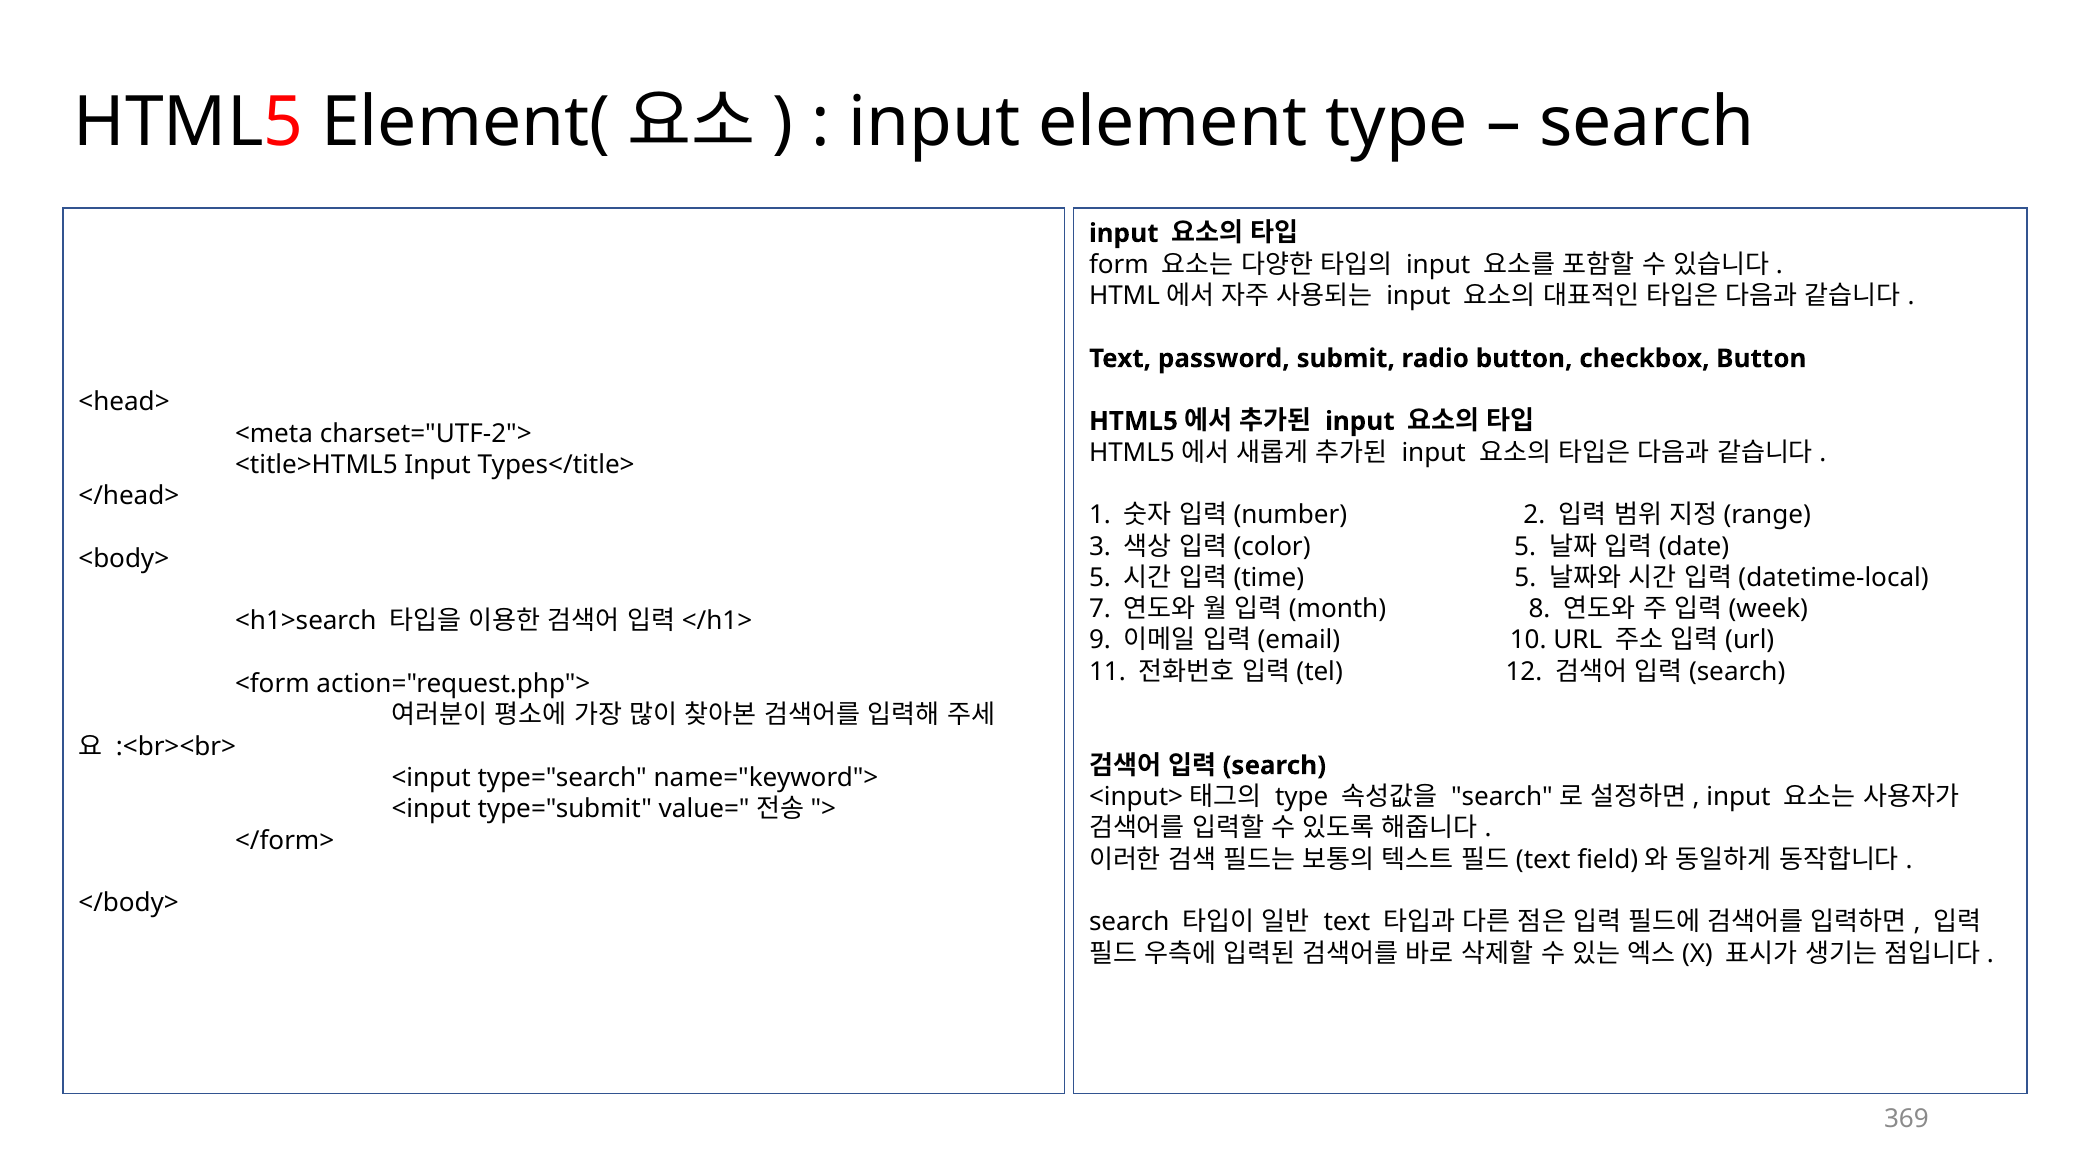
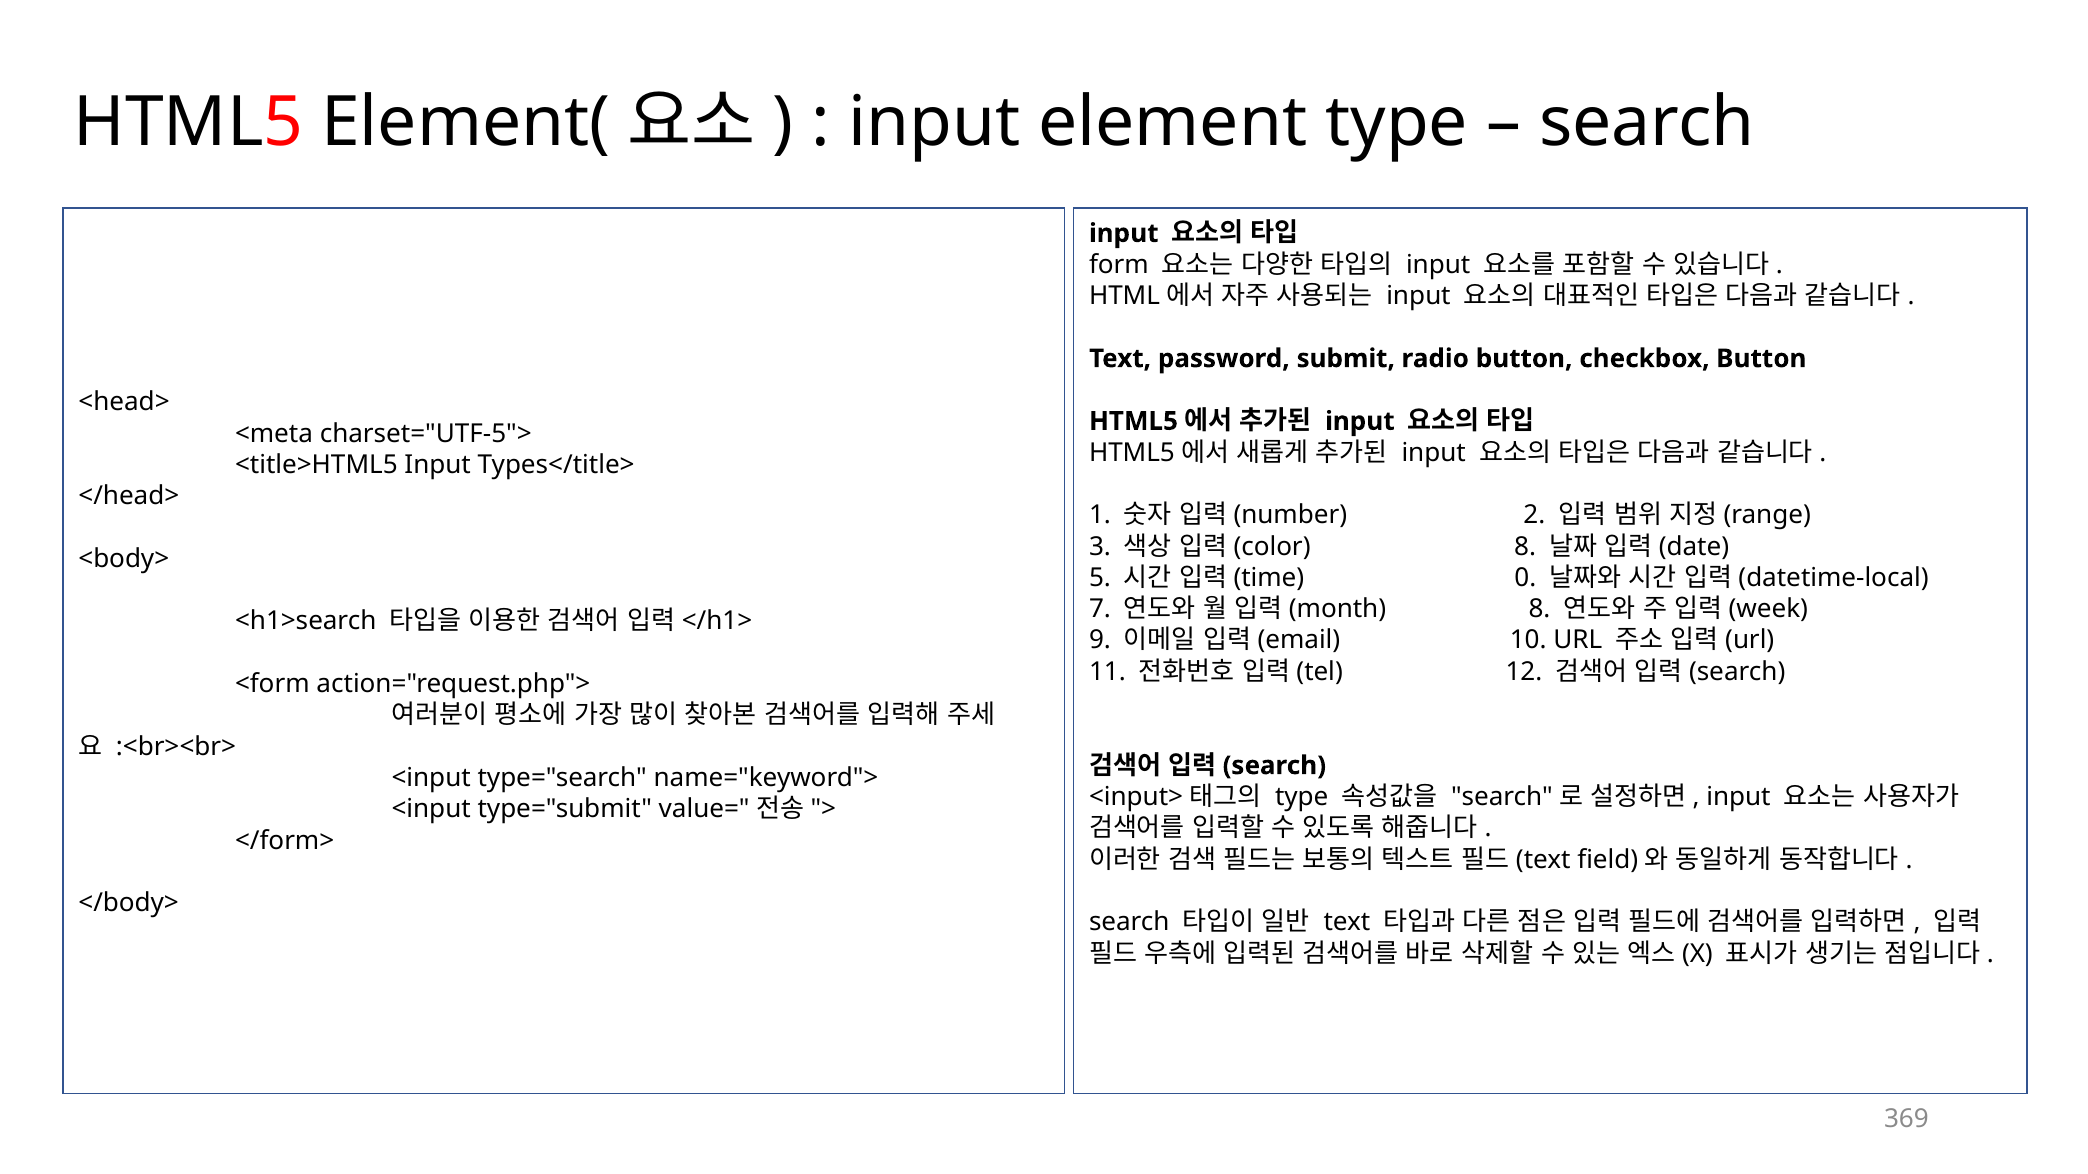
charset="UTF-2">: charset="UTF-2"> -> charset="UTF-5"> (426, 434)
5: 5 -> 8 (1525, 547)
5: 5 -> 0 (1525, 578)
